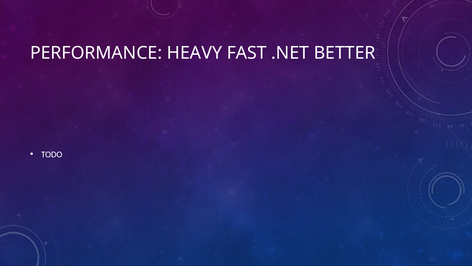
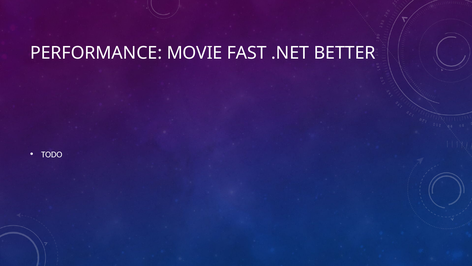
HEAVY: HEAVY -> MOVIE (195, 53)
